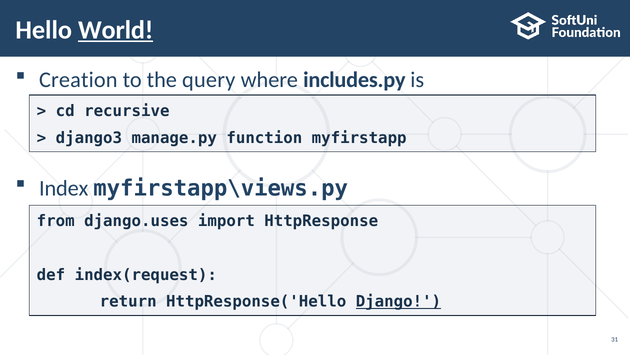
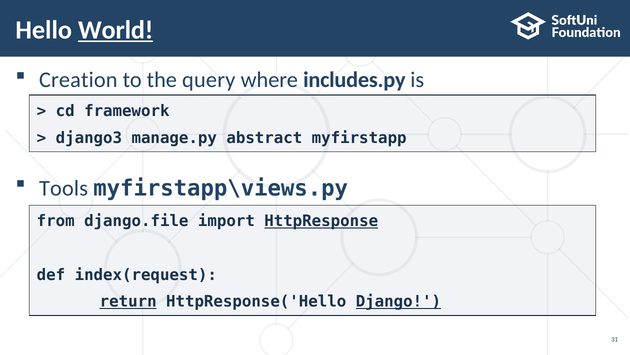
recursive: recursive -> framework (127, 111)
function: function -> abstract (264, 138)
Index: Index -> Tools (64, 188)
django.uses: django.uses -> django.file (136, 221)
HttpResponse underline: none -> present (321, 221)
return underline: none -> present (128, 301)
